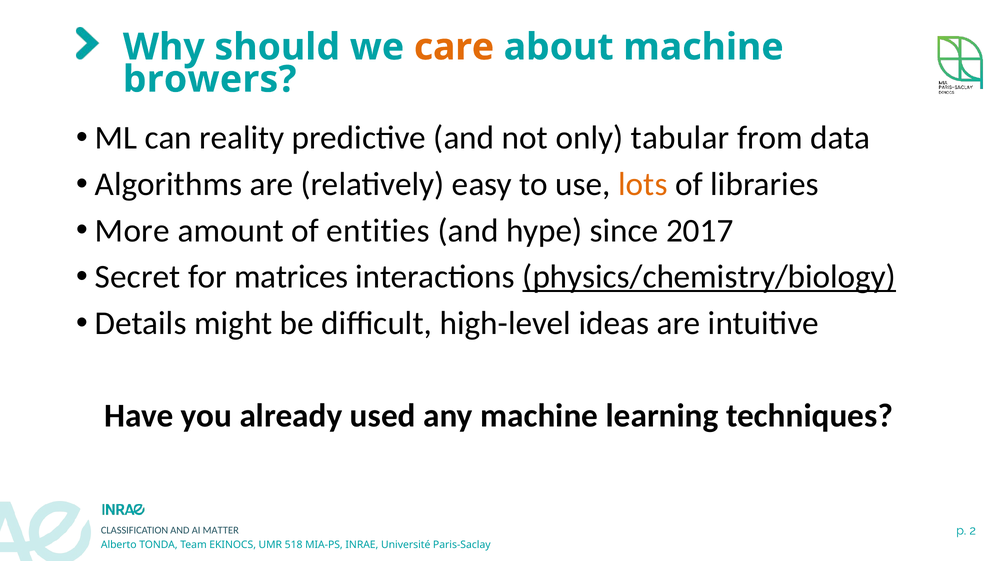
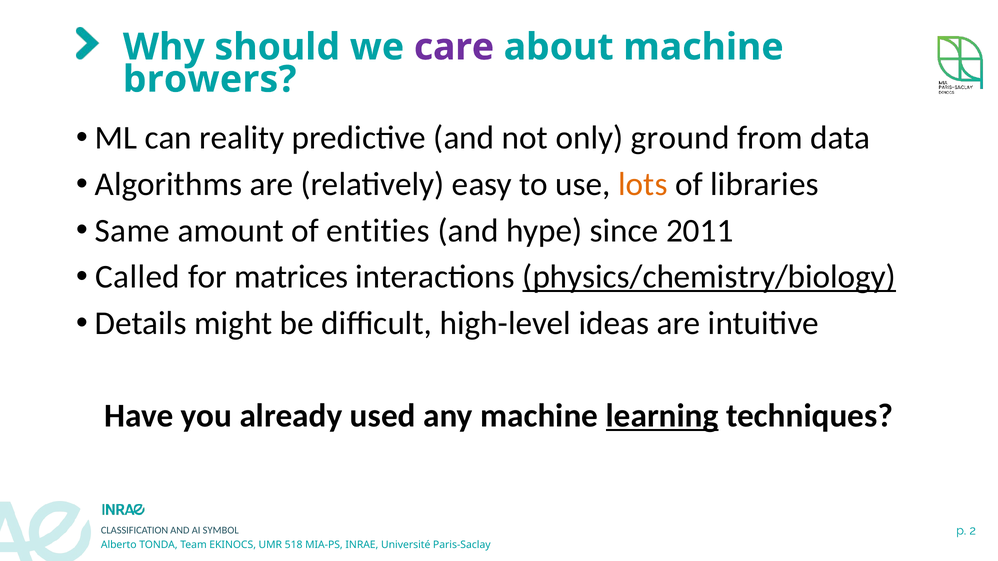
care colour: orange -> purple (454, 47)
tabular: tabular -> ground (680, 138)
More: More -> Same (132, 231)
2017: 2017 -> 2011 (700, 231)
Secret: Secret -> Called (138, 277)
learning underline: none -> present (662, 416)
MATTER: MATTER -> SYMBOL (221, 530)
